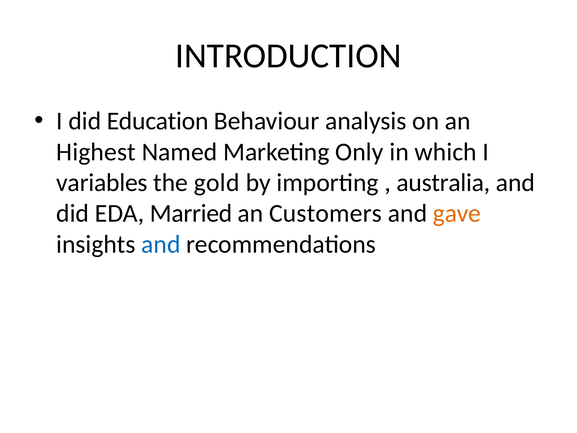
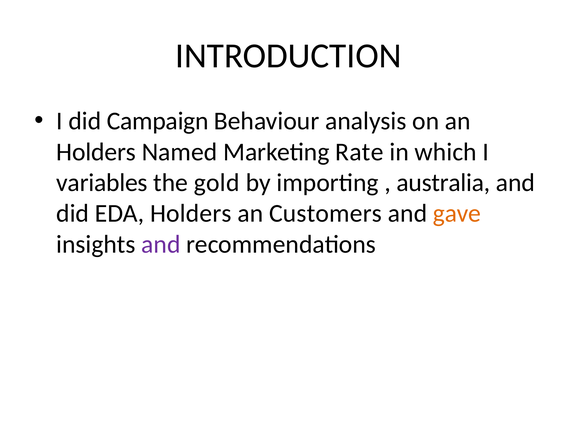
Education: Education -> Campaign (158, 121)
Highest: Highest -> Holders (96, 152)
Only: Only -> Rate (359, 152)
EDA Married: Married -> Holders (191, 213)
and colour: blue -> purple (161, 244)
